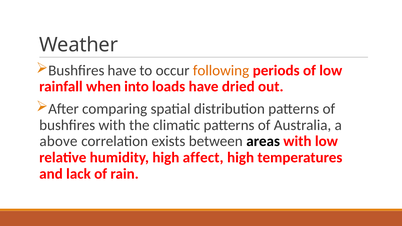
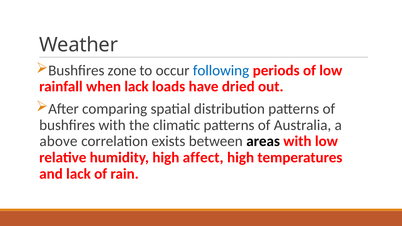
Bushfires have: have -> zone (122, 70)
following colour: orange -> blue (221, 70)
when into: into -> lack (137, 87)
